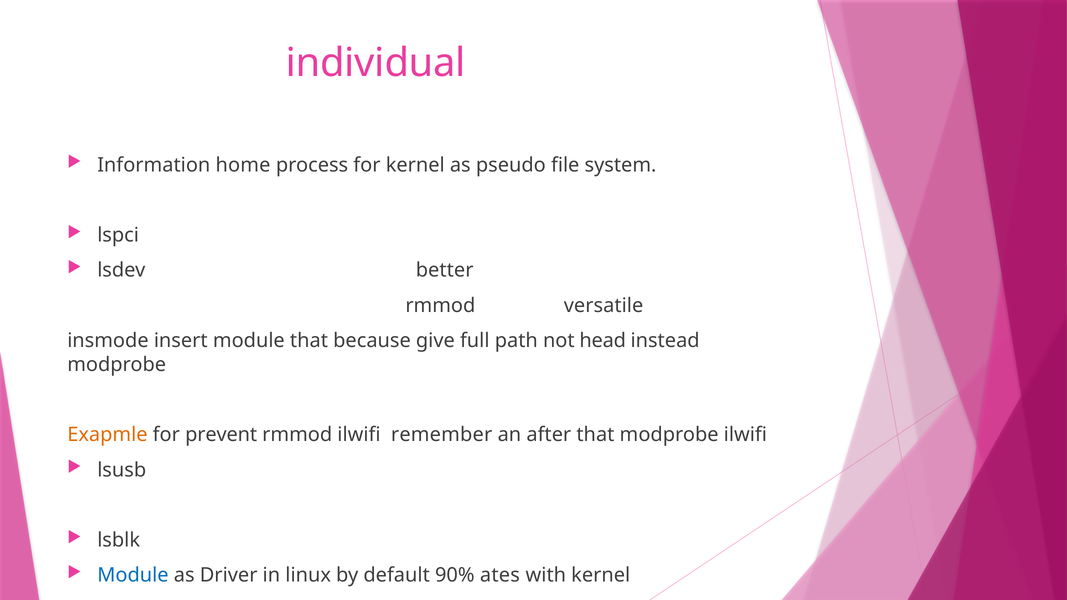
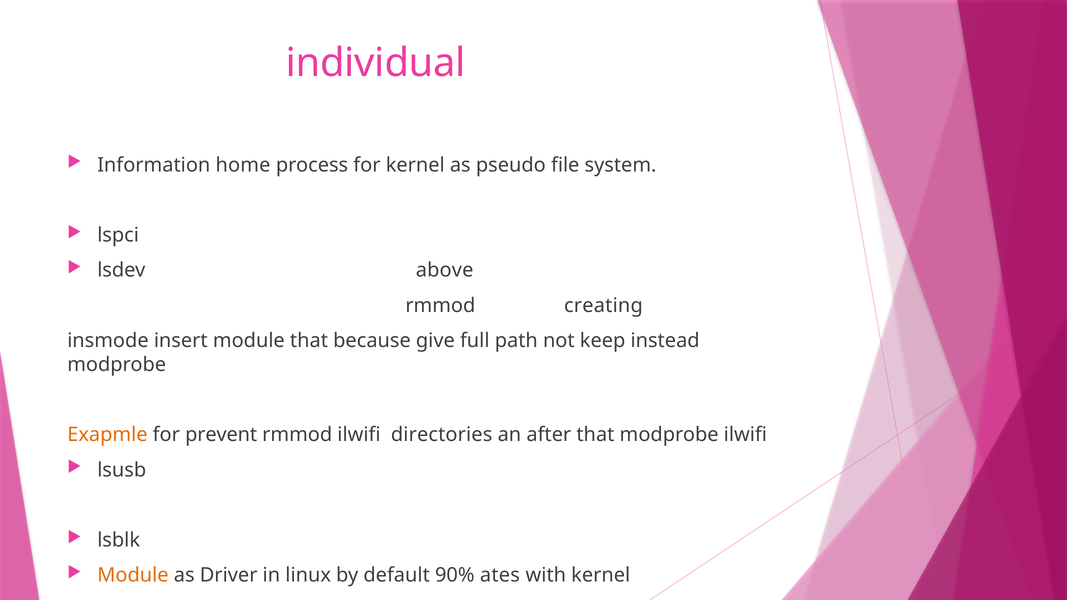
better: better -> above (445, 270)
versatile: versatile -> creating (603, 306)
head: head -> keep (603, 341)
remember: remember -> directories (442, 435)
Module colour: blue -> orange (133, 575)
